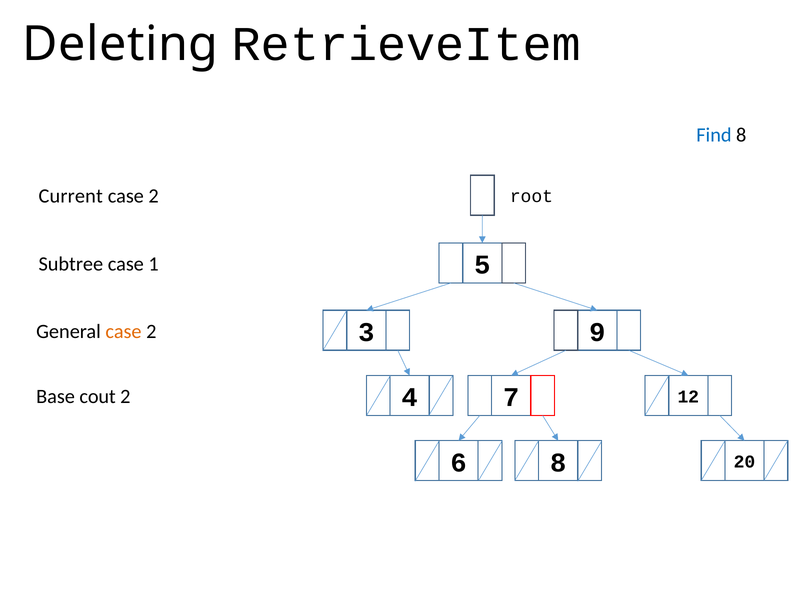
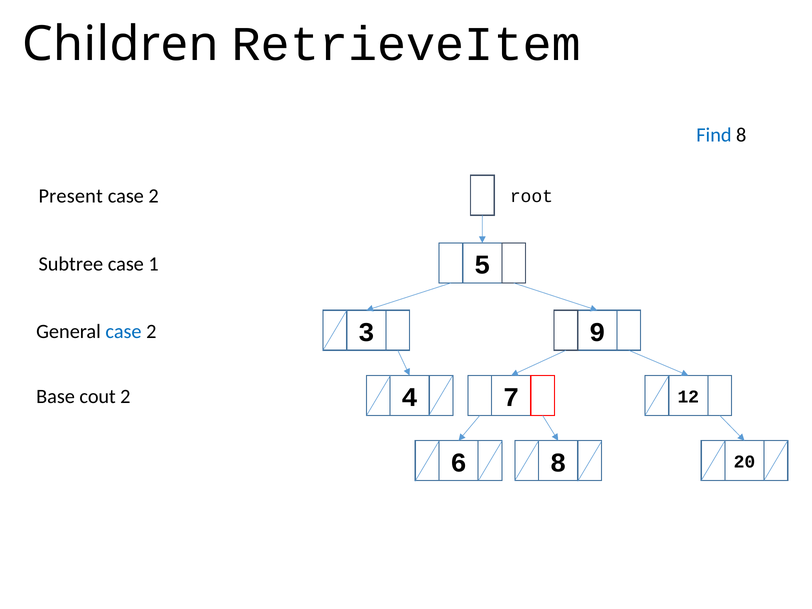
Deleting: Deleting -> Children (120, 44)
Current: Current -> Present (71, 196)
case colour: orange -> blue (124, 331)
